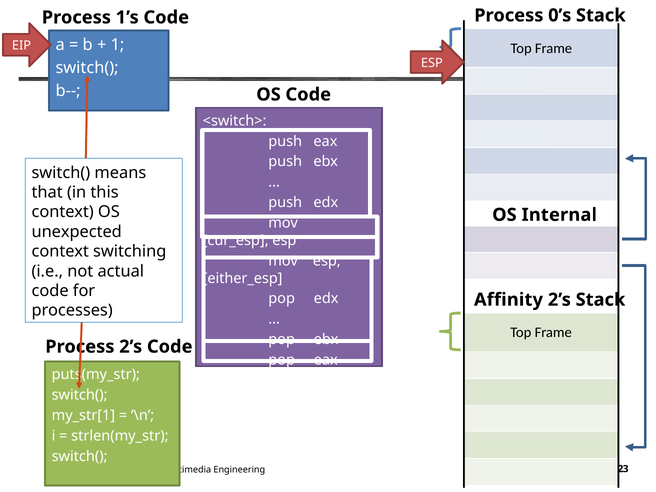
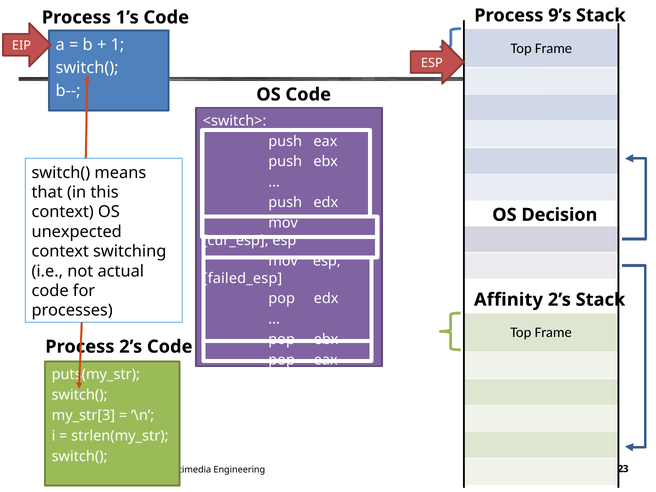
0’s: 0’s -> 9’s (560, 15)
Internal: Internal -> Decision (559, 215)
either_esp: either_esp -> failed_esp (242, 278)
my_str[1: my_str[1 -> my_str[3 (83, 415)
